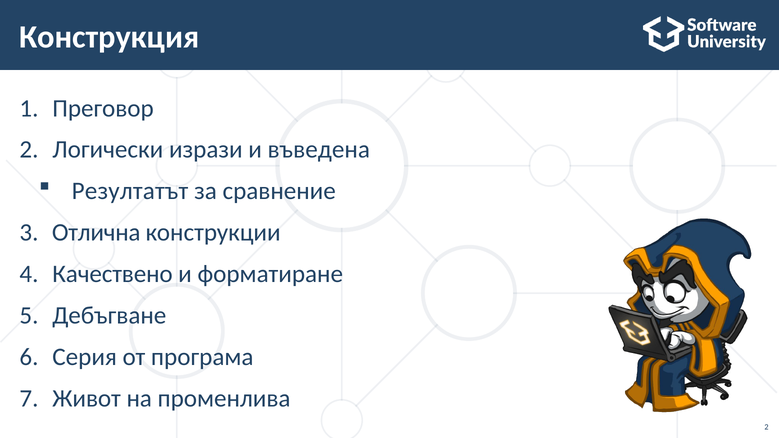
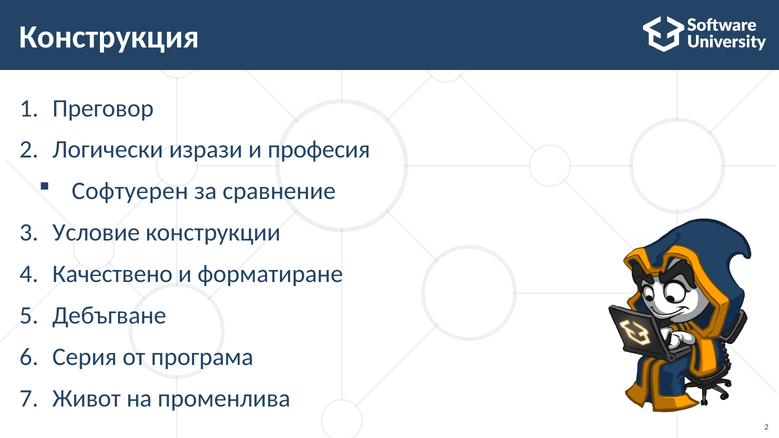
въведена: въведена -> професия (319, 150)
Резултатът: Резултатът -> Софтуерен (130, 191)
Отлична: Отлична -> Условие (96, 233)
